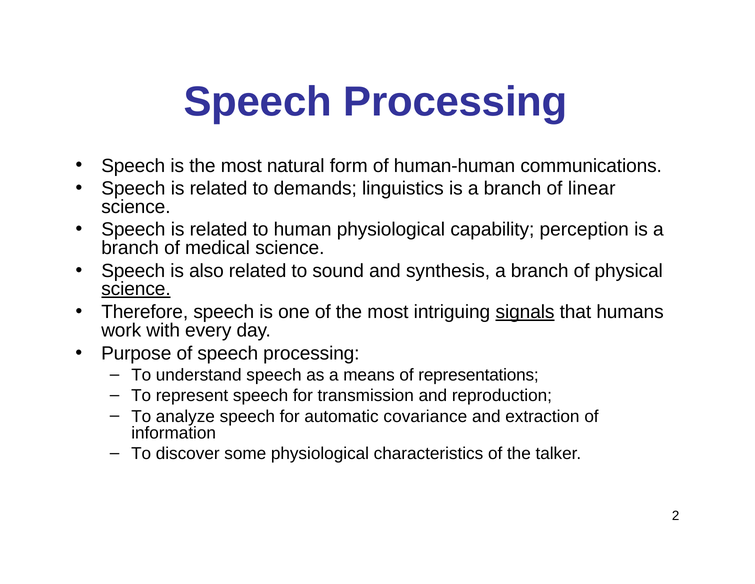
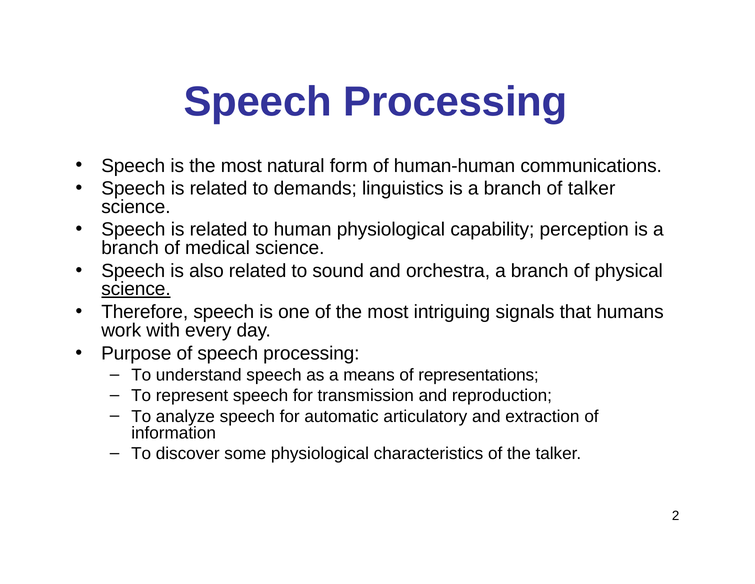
of linear: linear -> talker (592, 188)
synthesis: synthesis -> orchestra (448, 271)
signals underline: present -> none (525, 312)
covariance: covariance -> articulatory (425, 416)
